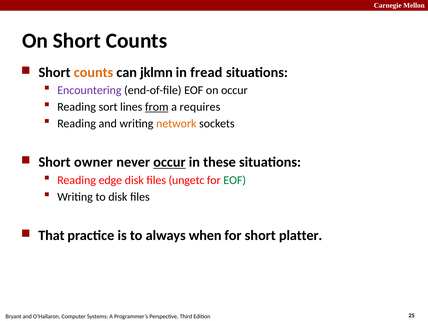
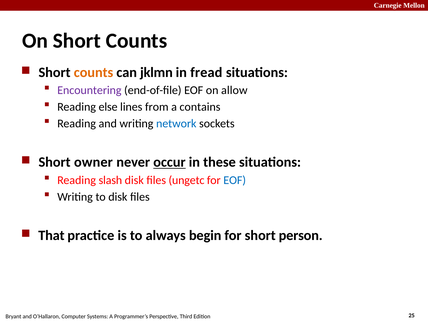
on occur: occur -> allow (234, 90)
sort: sort -> else (108, 107)
from underline: present -> none (157, 107)
requires: requires -> contains (200, 107)
network colour: orange -> blue (176, 124)
edge: edge -> slash (110, 180)
EOF colour: green -> blue (235, 180)
when: when -> begin (205, 235)
platter: platter -> person (301, 235)
